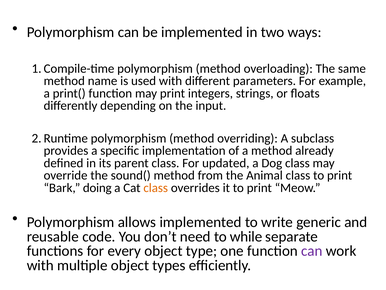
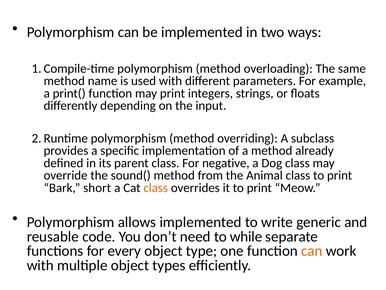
updated: updated -> negative (226, 163)
doing: doing -> short (97, 187)
can colour: purple -> orange (312, 251)
